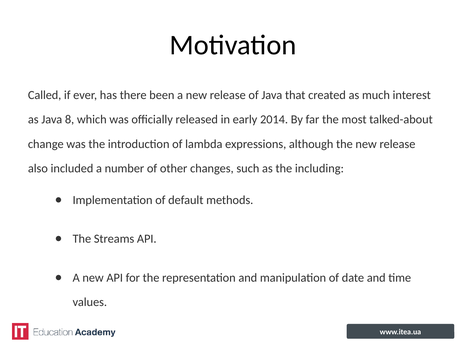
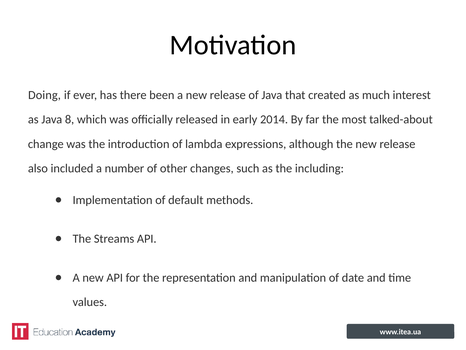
Called: Called -> Doing (45, 95)
